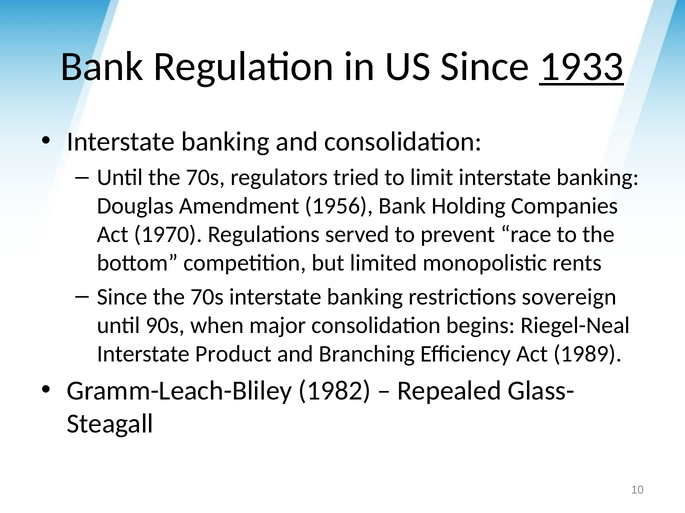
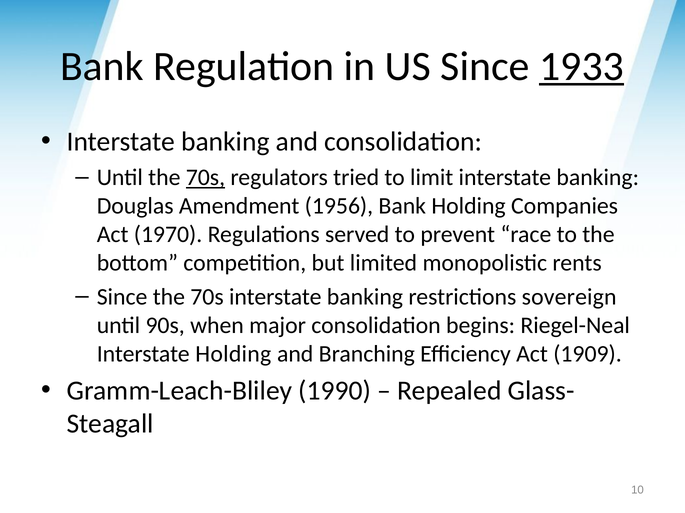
70s underline: none -> present (205, 178)
Interstate Product: Product -> Holding (233, 354)
1989: 1989 -> 1909 (588, 354)
1982: 1982 -> 1990 (335, 391)
